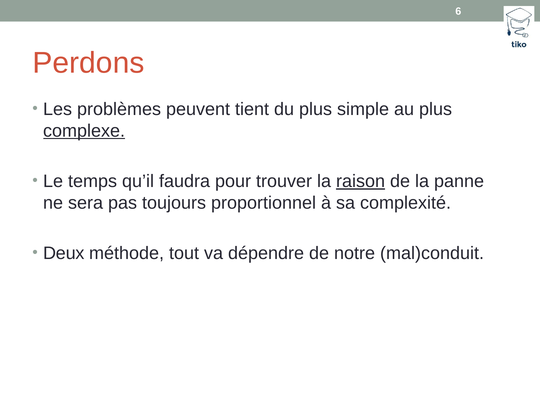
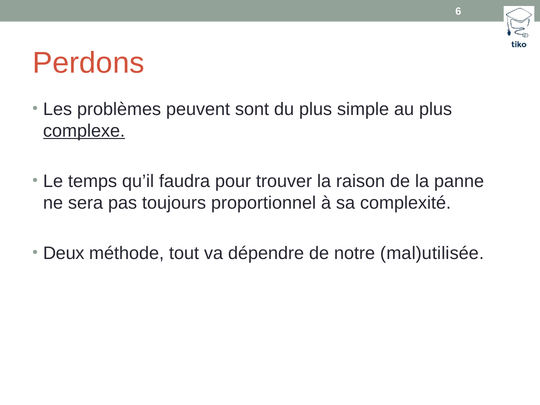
tient: tient -> sont (252, 109)
raison underline: present -> none (361, 181)
mal)conduit: mal)conduit -> mal)utilisée (432, 253)
